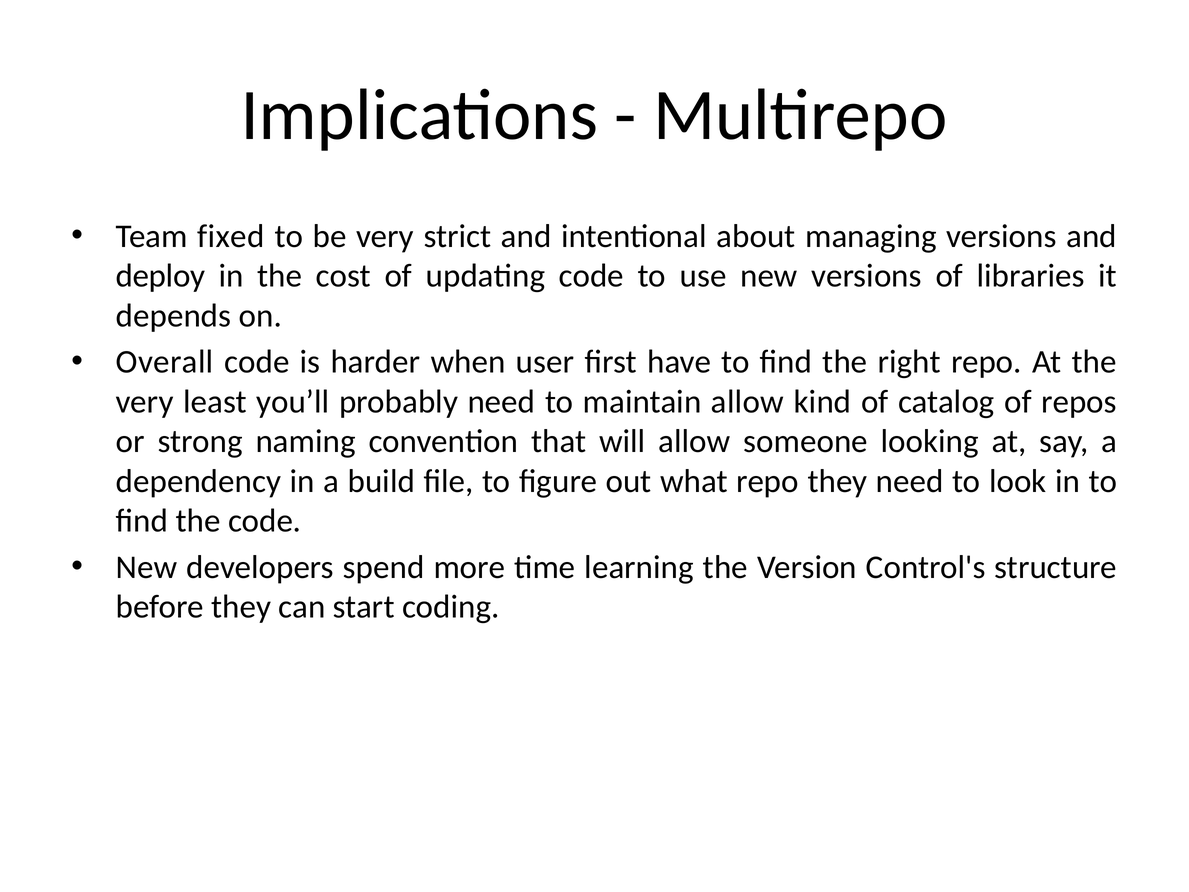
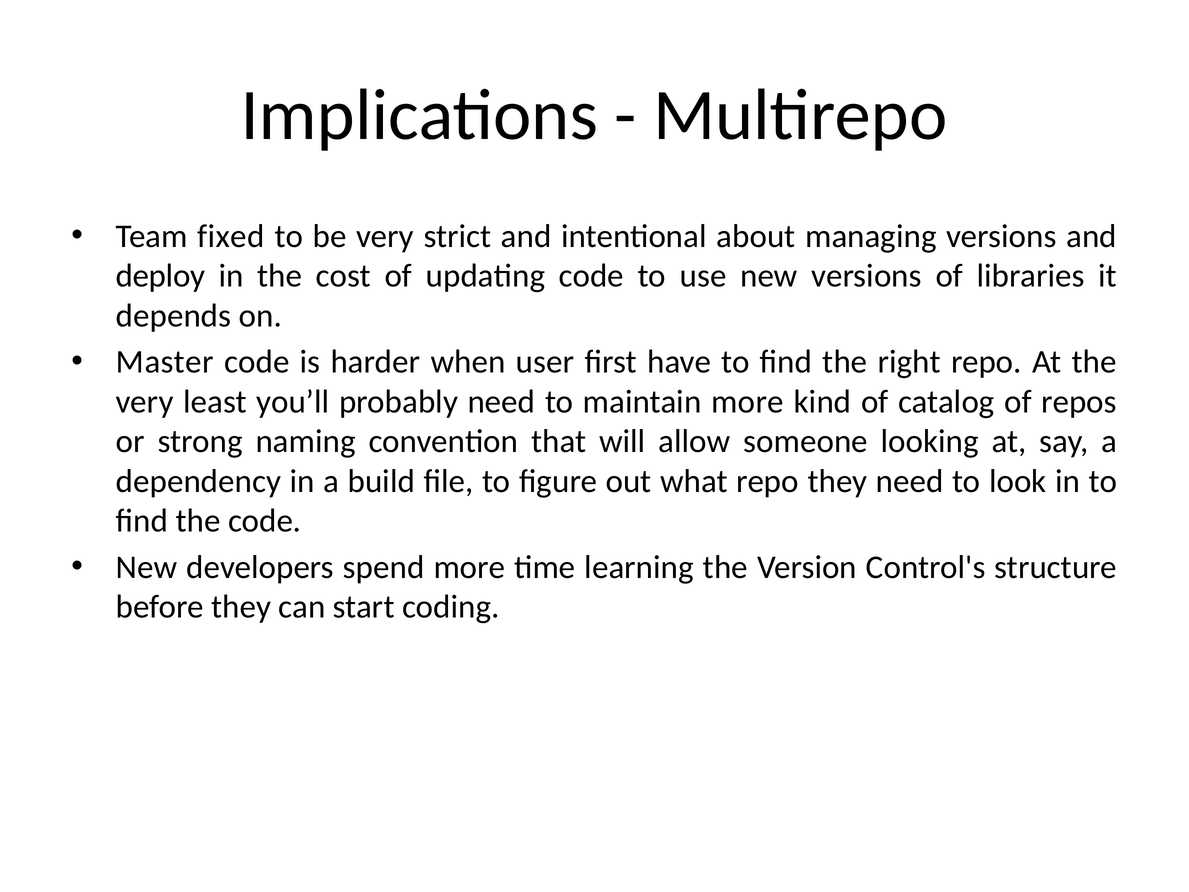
Overall: Overall -> Master (165, 362)
maintain allow: allow -> more (747, 402)
